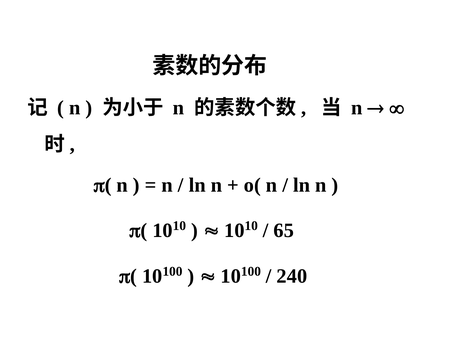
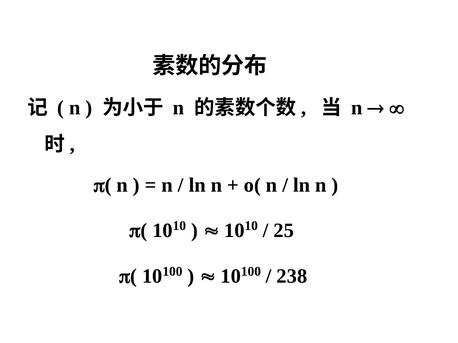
65: 65 -> 25 (284, 231)
240: 240 -> 238 (292, 277)
